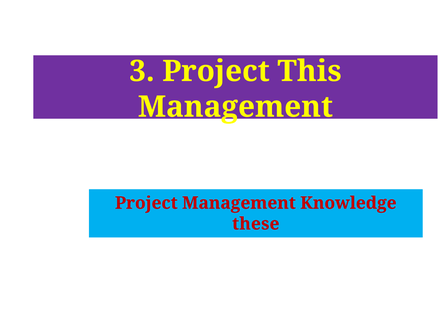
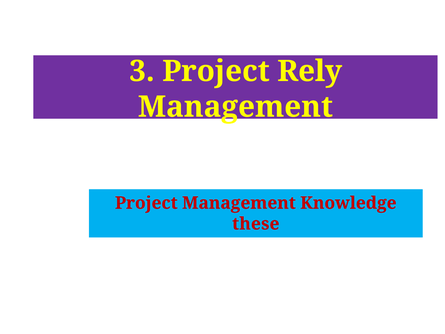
This: This -> Rely (310, 71)
